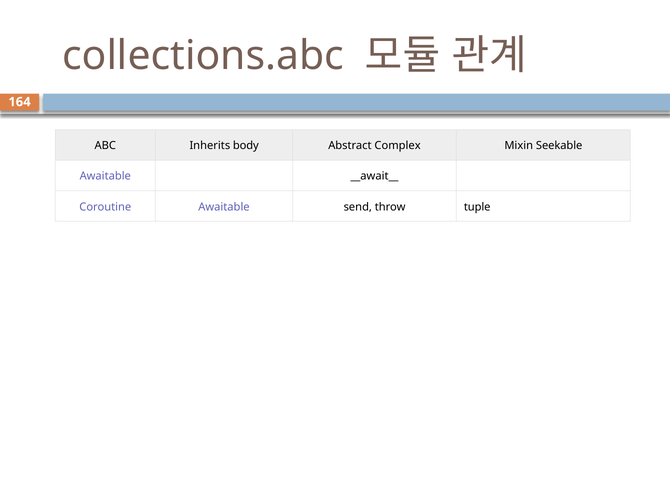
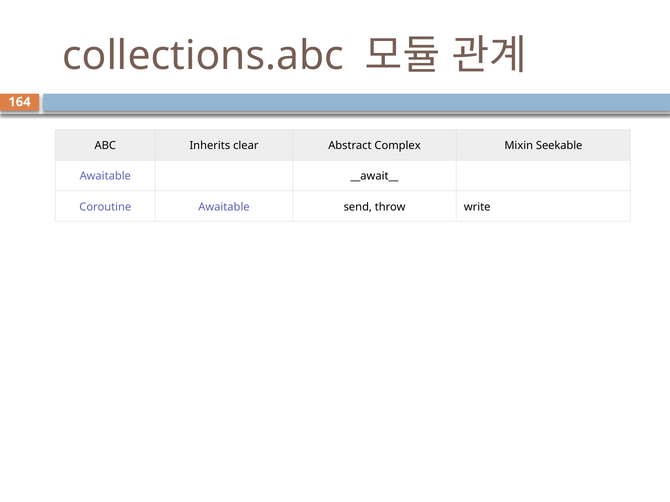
body: body -> clear (246, 146)
tuple: tuple -> write (477, 207)
